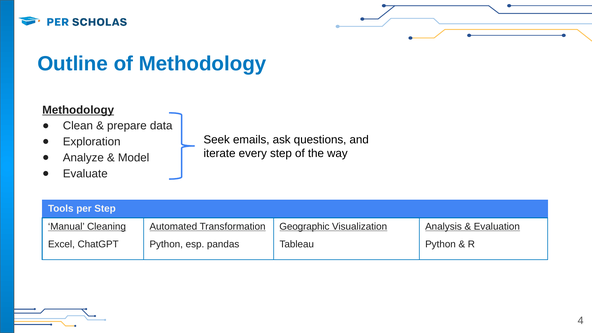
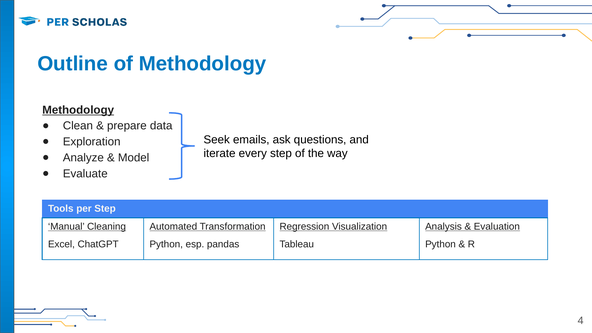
Geographic: Geographic -> Regression (304, 227)
